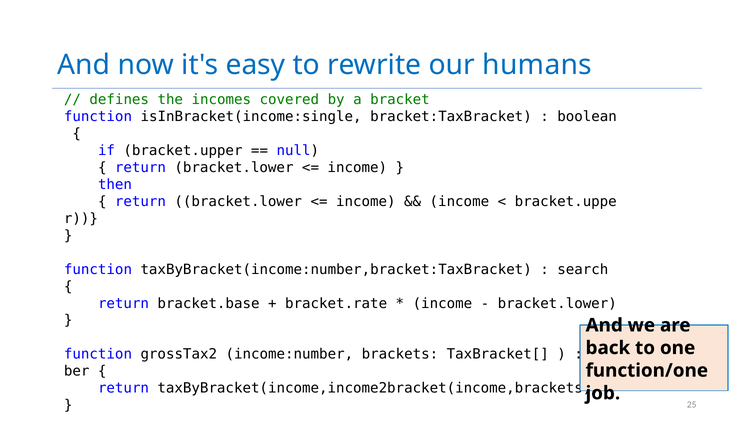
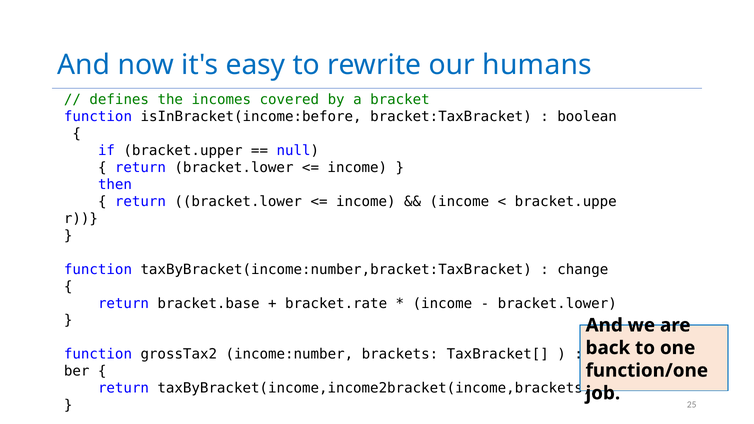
isInBracket(income:single: isInBracket(income:single -> isInBracket(income:before (251, 117)
search: search -> change (583, 270)
